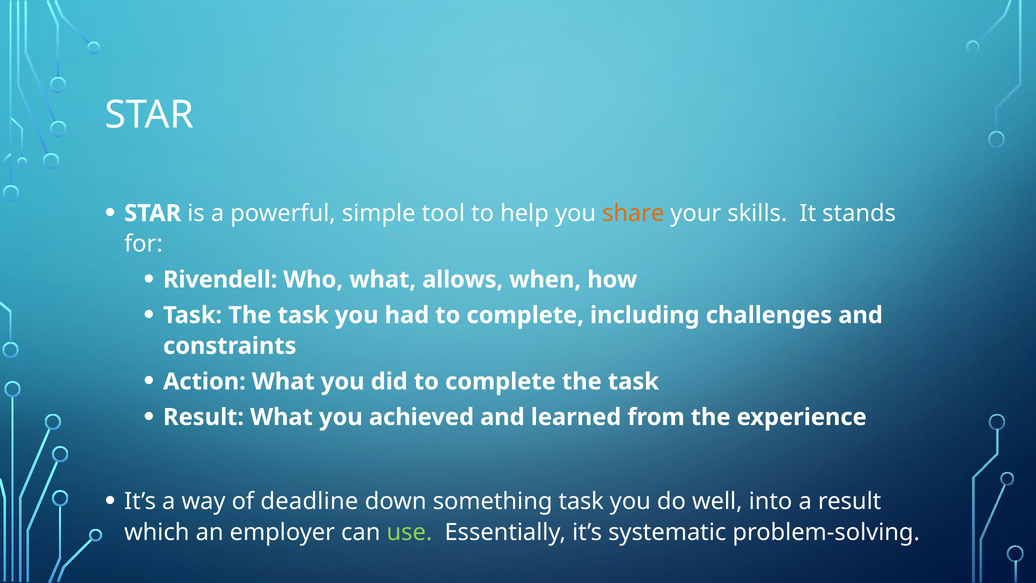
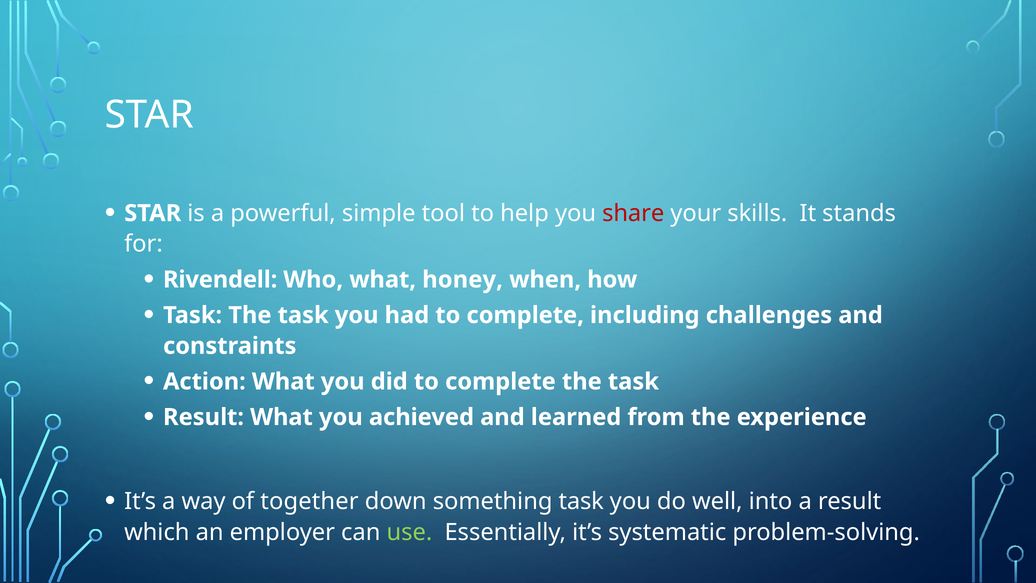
share colour: orange -> red (633, 213)
allows: allows -> honey (463, 280)
deadline: deadline -> together (309, 501)
